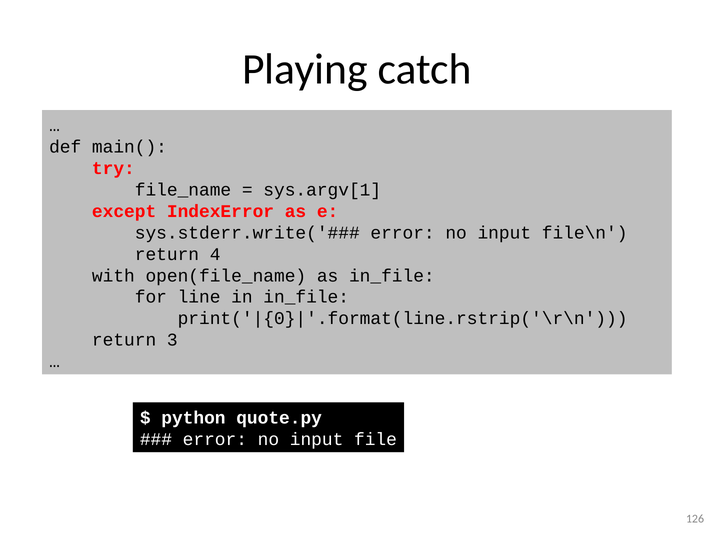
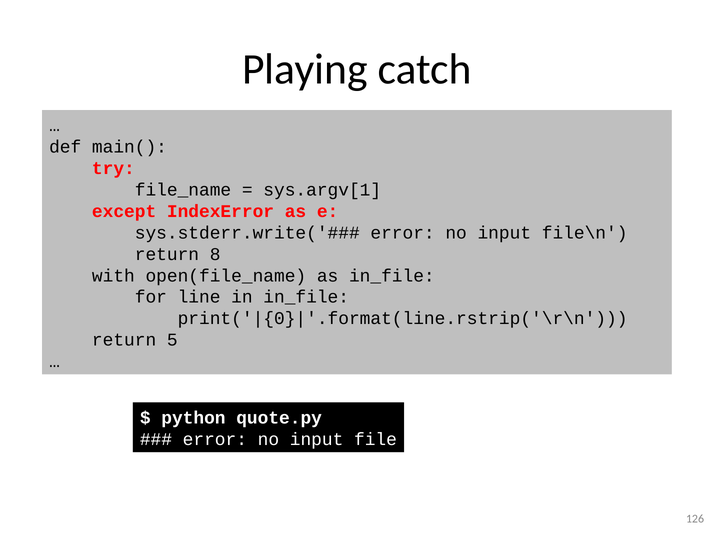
4: 4 -> 8 (215, 254)
3: 3 -> 5 (172, 340)
